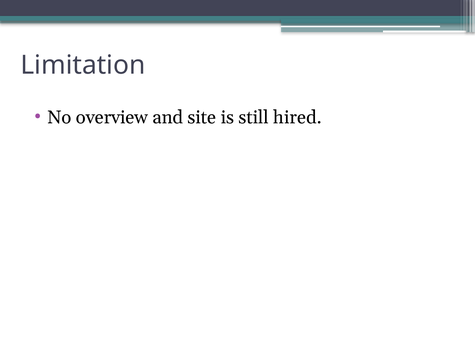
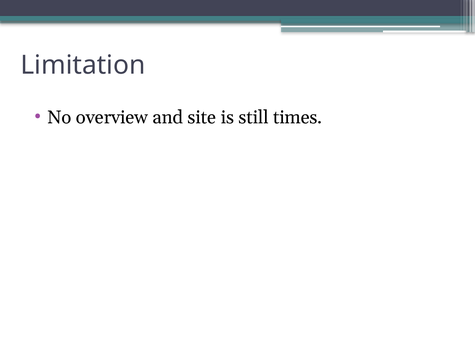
hired: hired -> times (298, 118)
